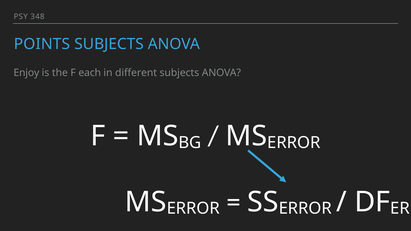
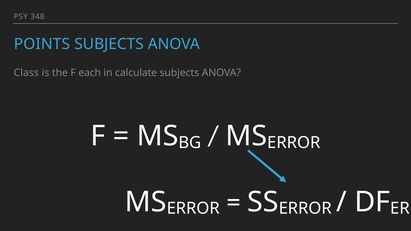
Enjoy: Enjoy -> Class (26, 73)
different: different -> calculate (136, 73)
